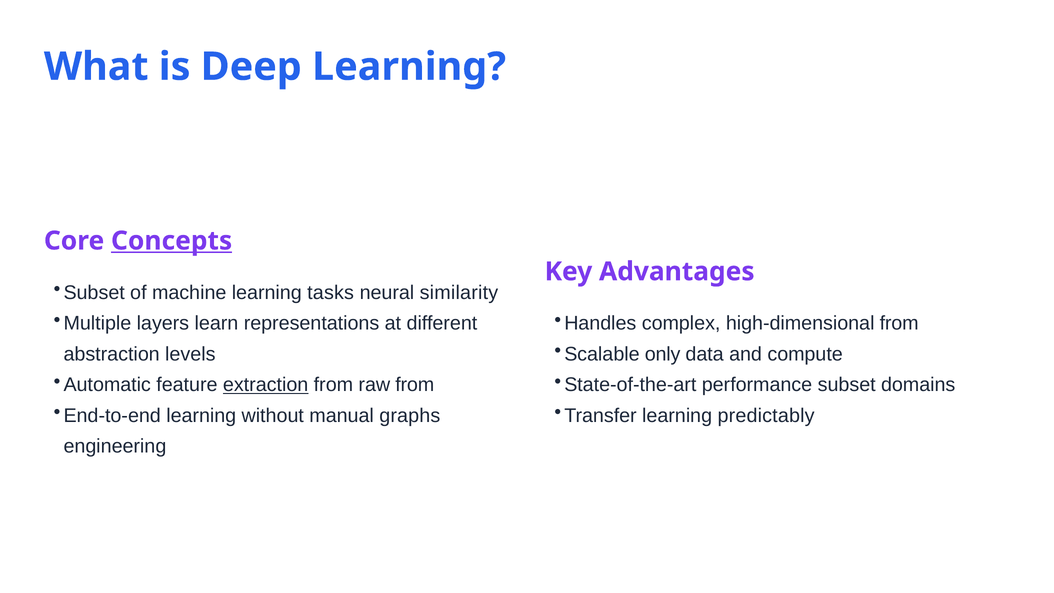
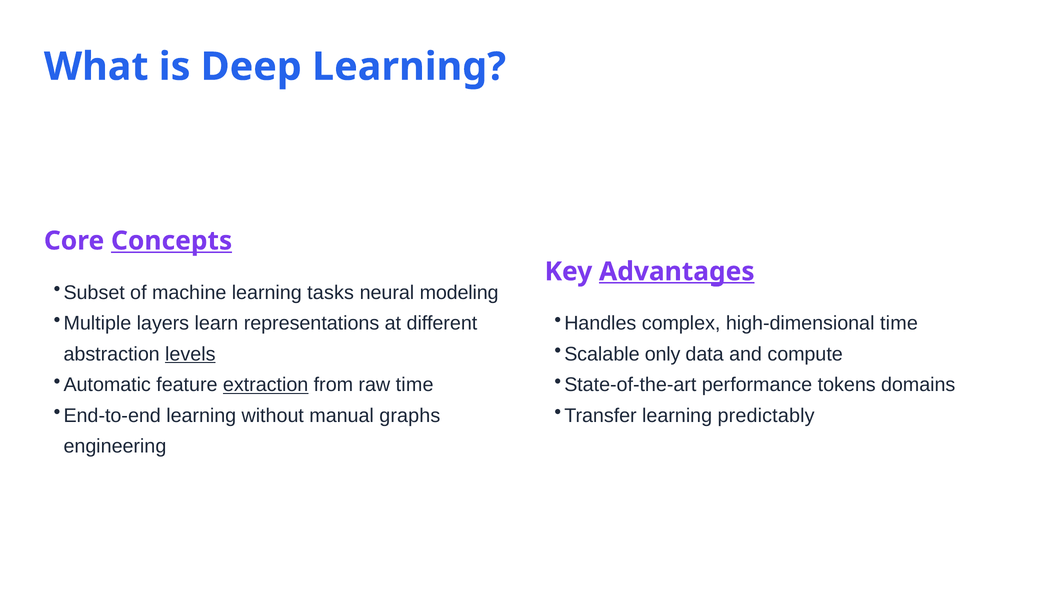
Advantages underline: none -> present (677, 272)
similarity: similarity -> modeling (459, 293)
high-dimensional from: from -> time (899, 323)
levels underline: none -> present (190, 354)
raw from: from -> time (415, 385)
performance subset: subset -> tokens (847, 385)
